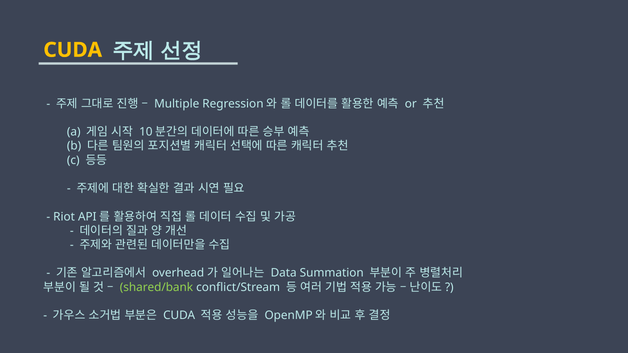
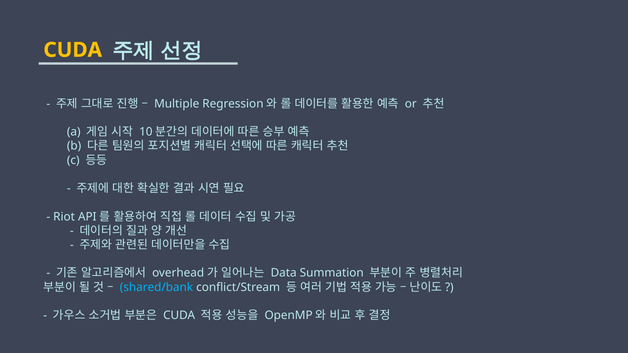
shared/bank colour: light green -> light blue (156, 287)
